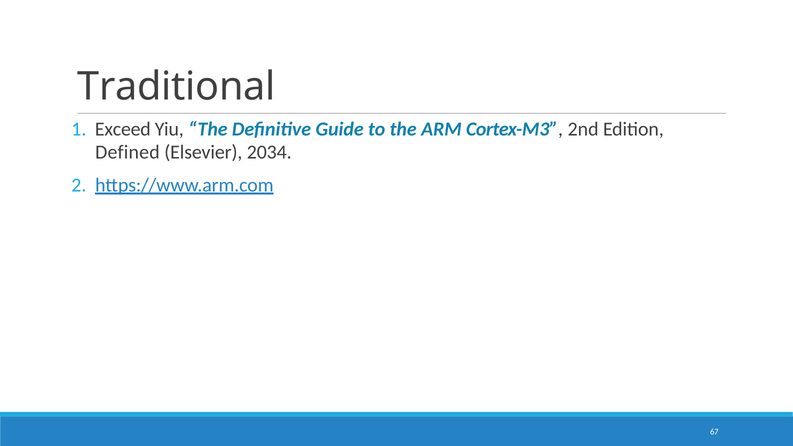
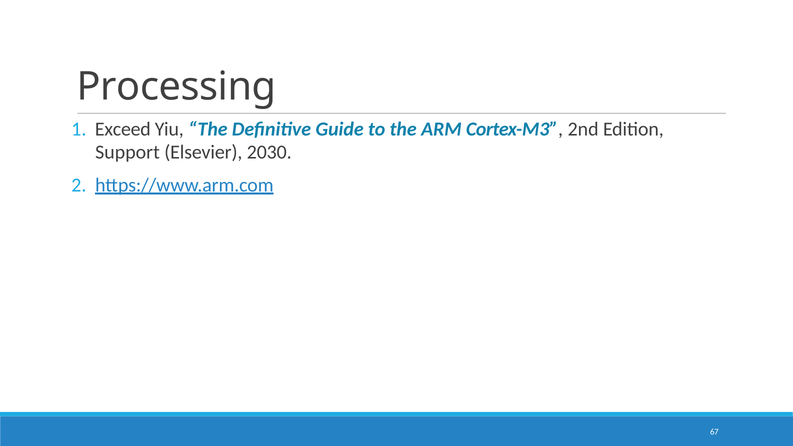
Traditional: Traditional -> Processing (177, 87)
Defined: Defined -> Support (127, 152)
2034: 2034 -> 2030 (269, 152)
